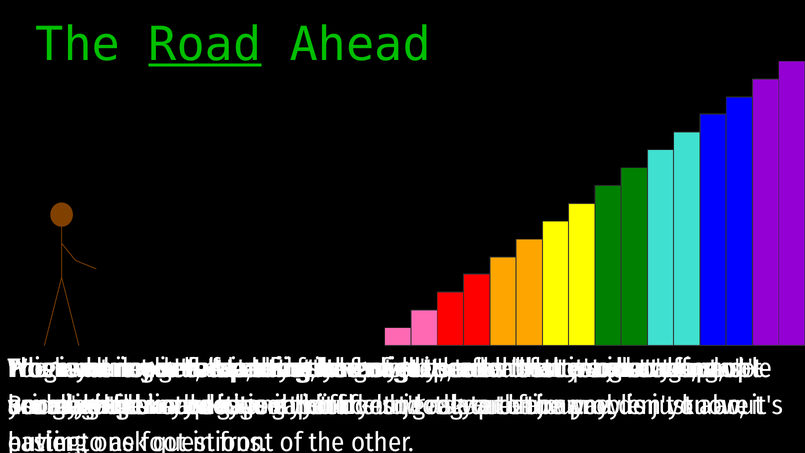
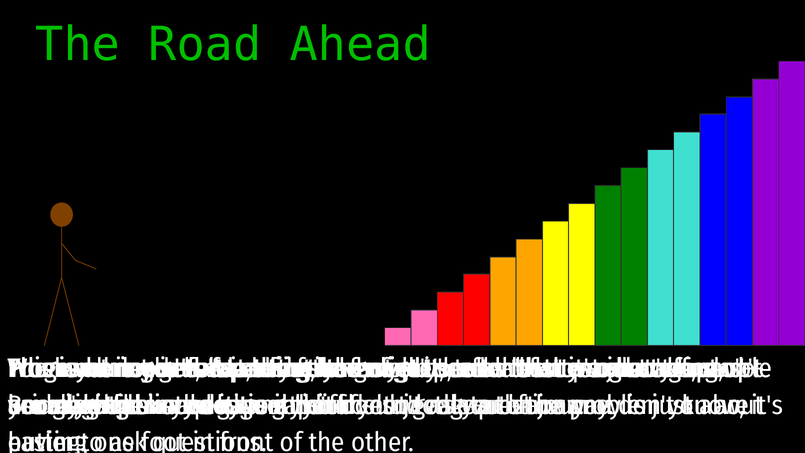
Road underline: present -> none (205, 45)
